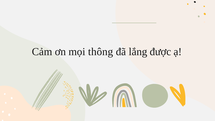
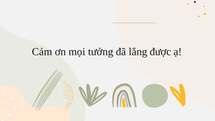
thông: thông -> tưởng (101, 52)
